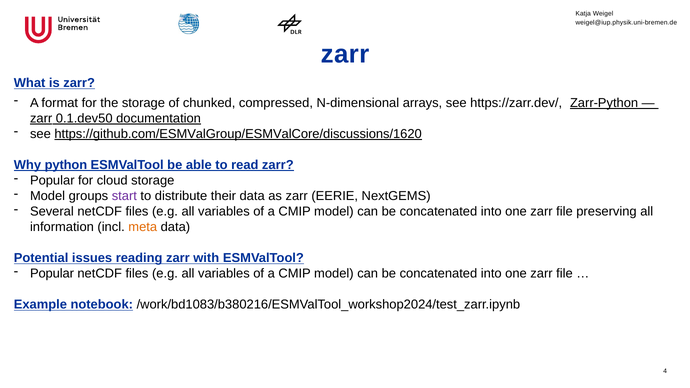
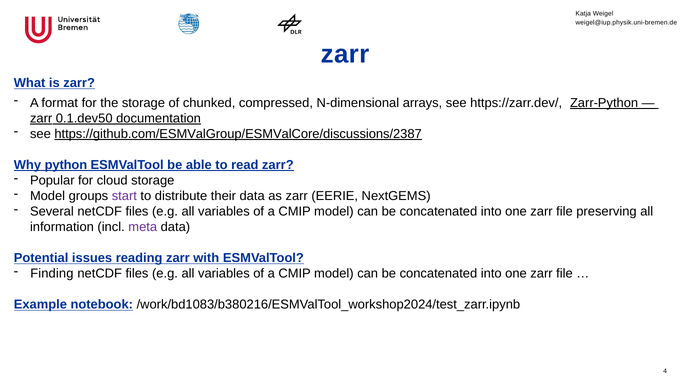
https://github.com/ESMValGroup/ESMValCore/discussions/1620: https://github.com/ESMValGroup/ESMValCore/discussions/1620 -> https://github.com/ESMValGroup/ESMValCore/discussions/2387 (238, 134)
meta colour: orange -> purple (143, 227)
Popular: Popular -> Finding (52, 274)
